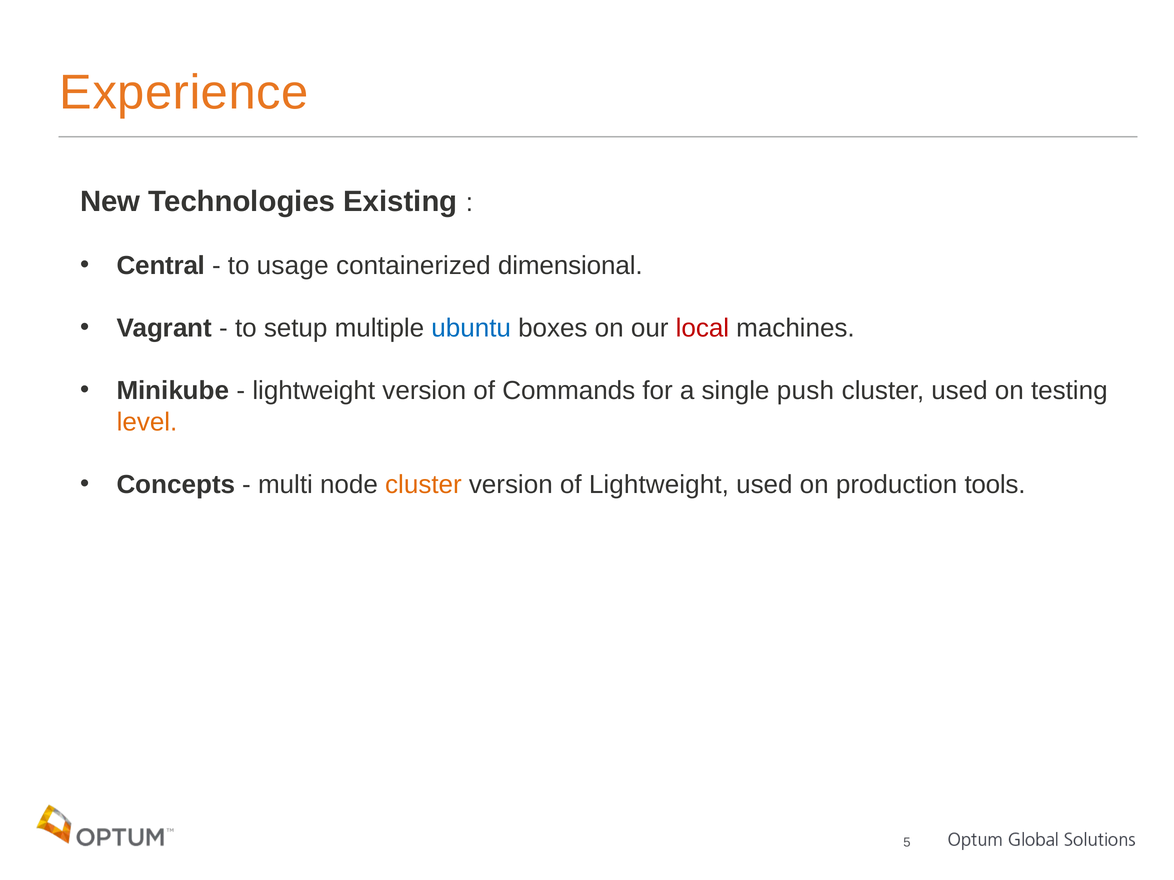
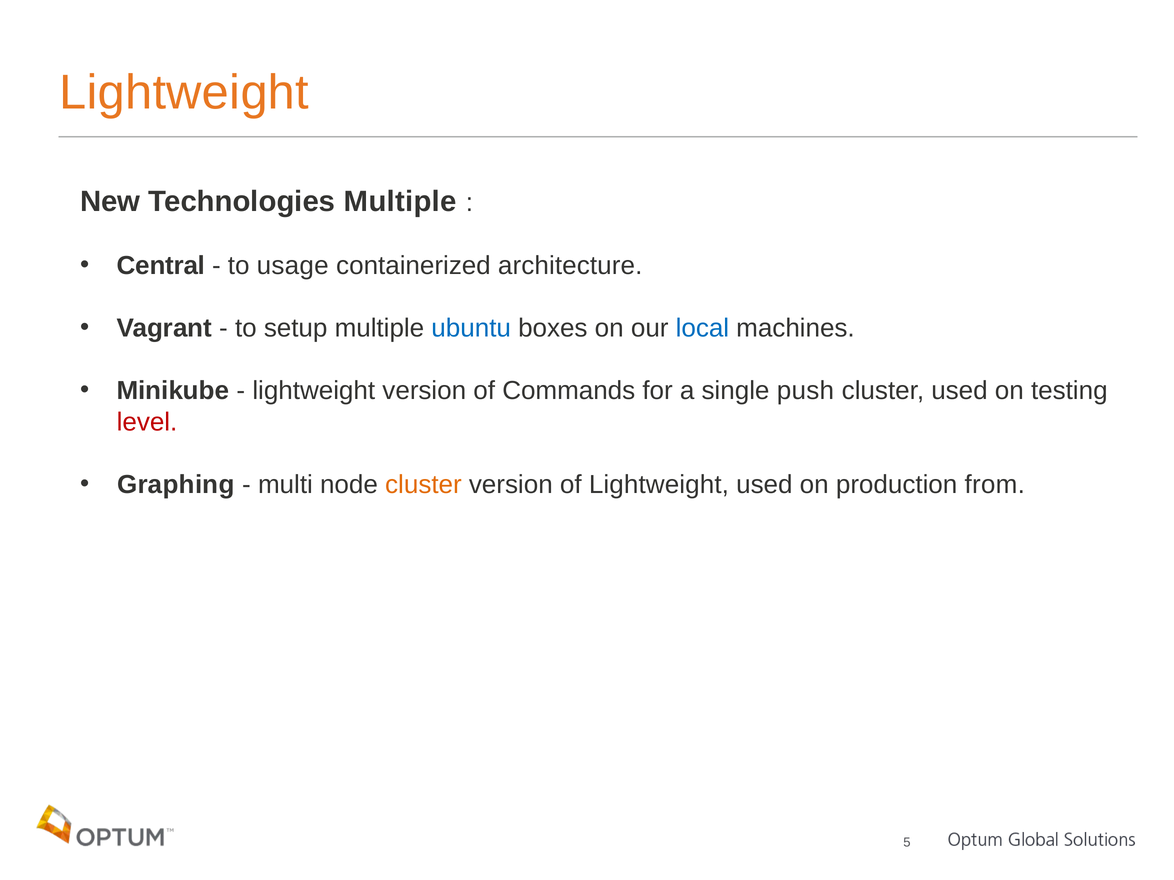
Experience: Experience -> Lightweight (184, 93)
Technologies Existing: Existing -> Multiple (400, 201)
dimensional: dimensional -> architecture (570, 266)
local colour: red -> blue (702, 328)
level colour: orange -> red (147, 422)
Concepts: Concepts -> Graphing (176, 485)
tools: tools -> from (995, 485)
